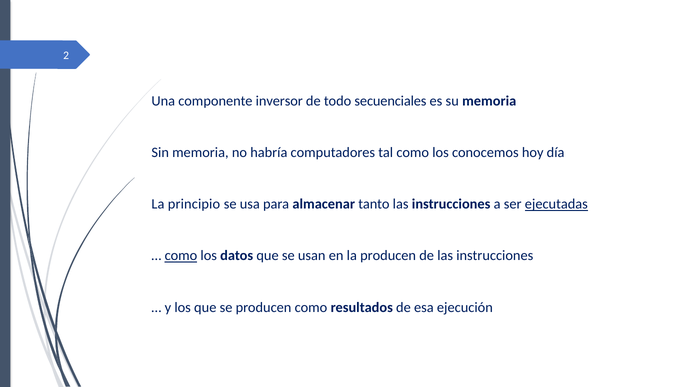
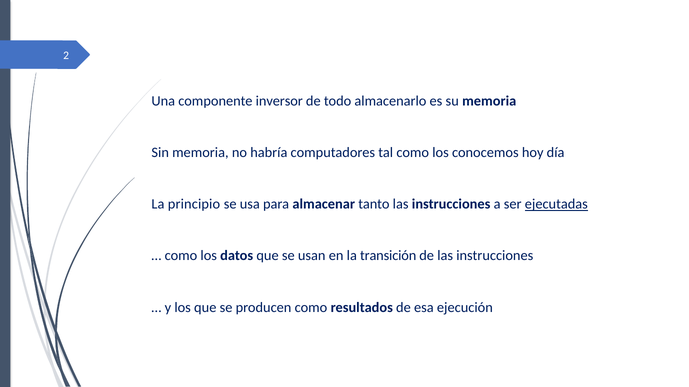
secuenciales: secuenciales -> almacenarlo (390, 101)
como underline: present -> none (181, 256)
la producen: producen -> transición (388, 256)
